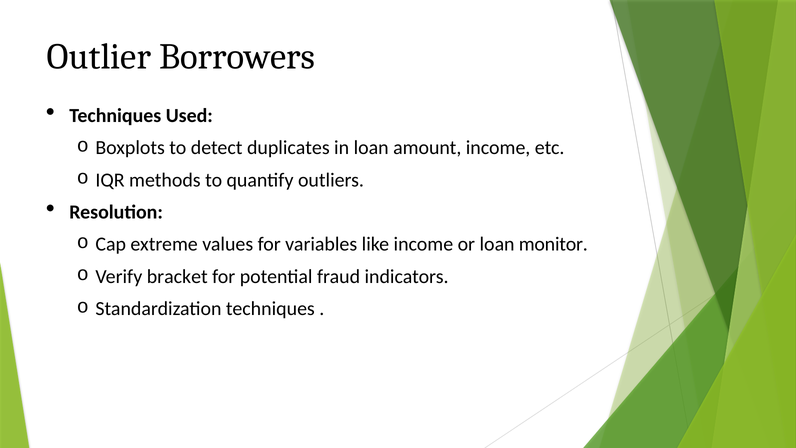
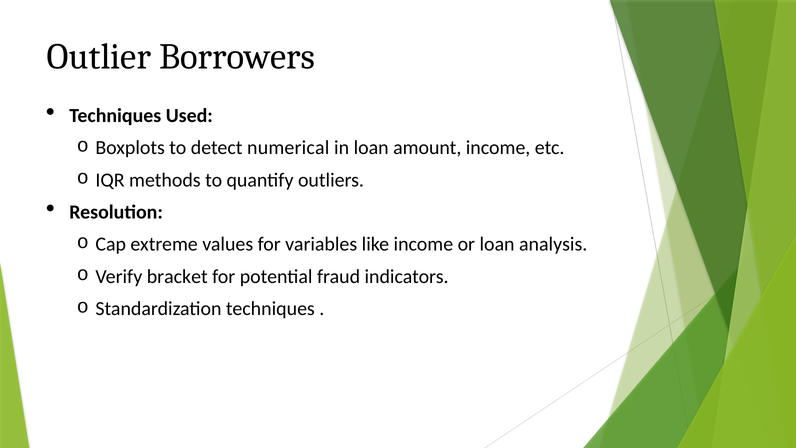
duplicates: duplicates -> numerical (288, 148)
monitor: monitor -> analysis (553, 244)
